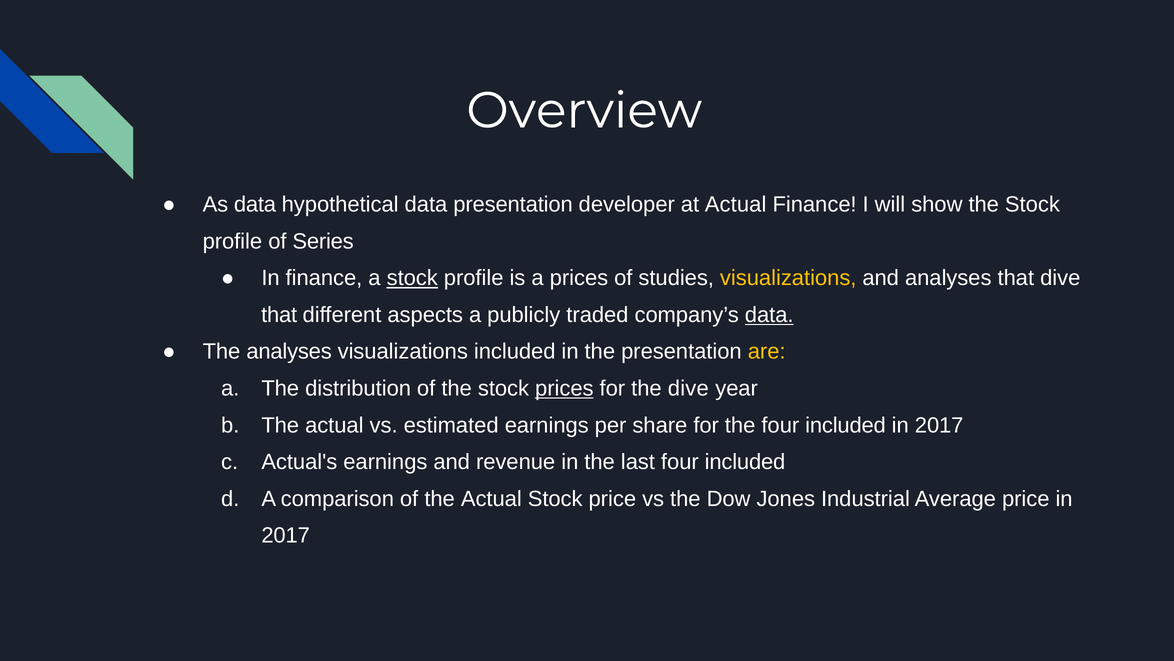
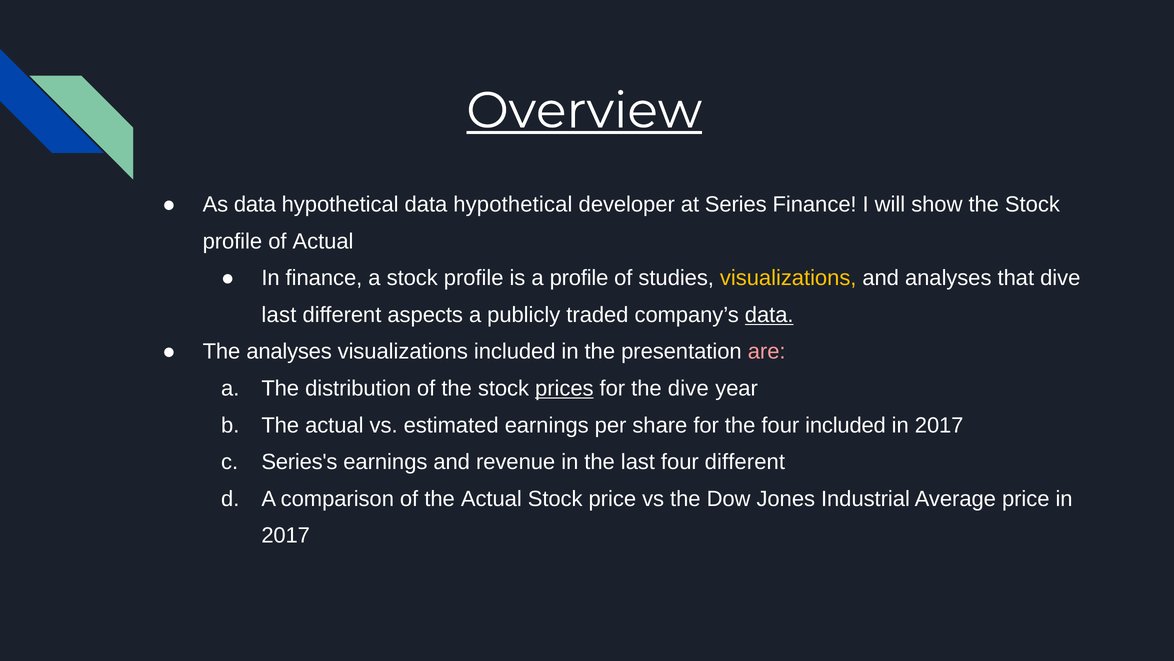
Overview underline: none -> present (584, 111)
hypothetical data presentation: presentation -> hypothetical (513, 204)
at Actual: Actual -> Series (736, 204)
of Series: Series -> Actual (323, 241)
stock underline: present -> none (412, 278)
a prices: prices -> profile (579, 278)
that: that -> last (279, 315)
are colour: yellow -> pink (767, 351)
Actual's: Actual's -> Series's (299, 462)
last four included: included -> different (745, 462)
